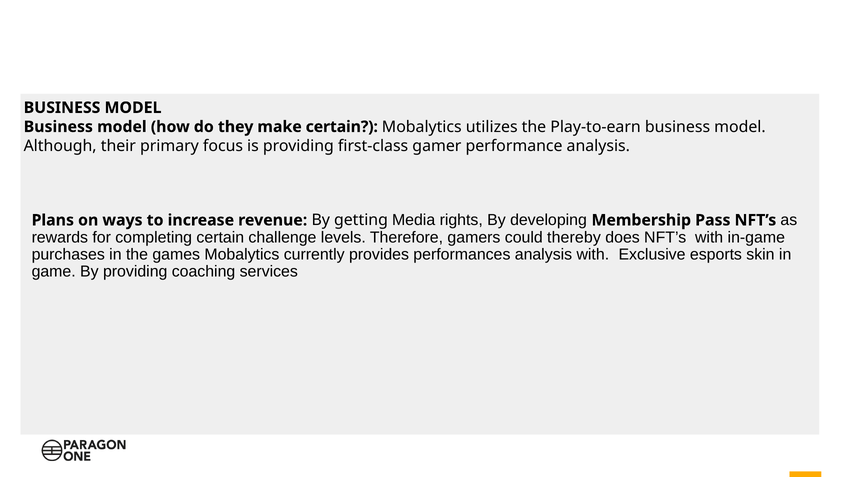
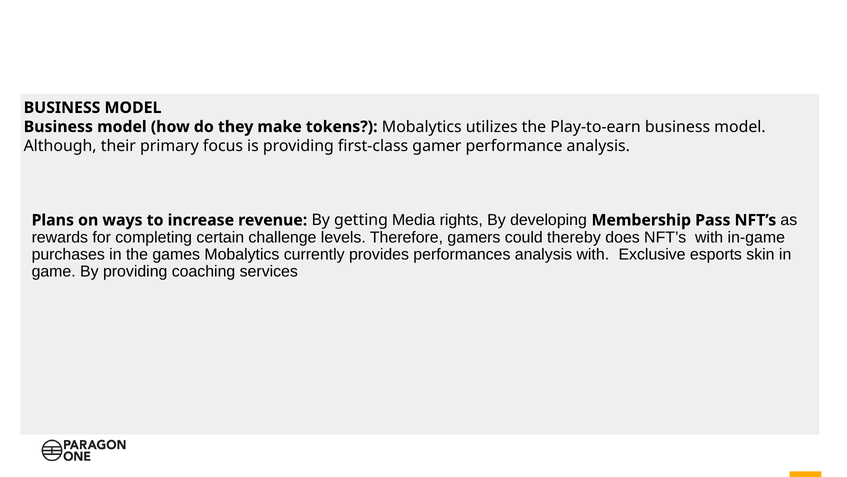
make certain: certain -> tokens (342, 127)
